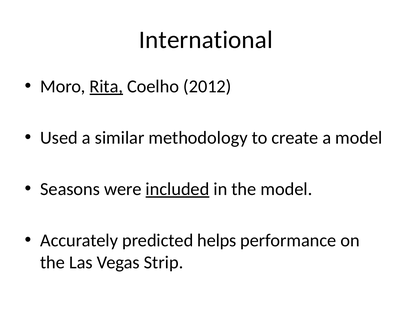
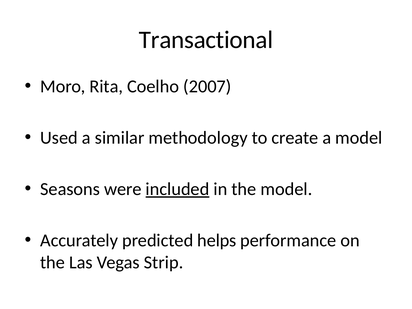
International: International -> Transactional (206, 40)
Rita underline: present -> none (106, 86)
2012: 2012 -> 2007 (207, 86)
